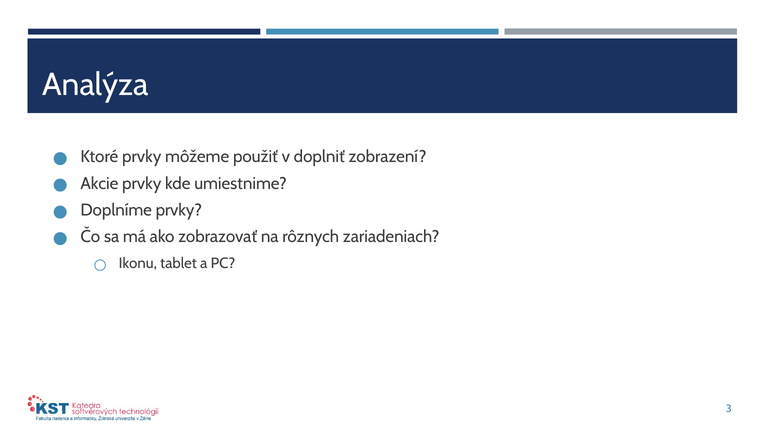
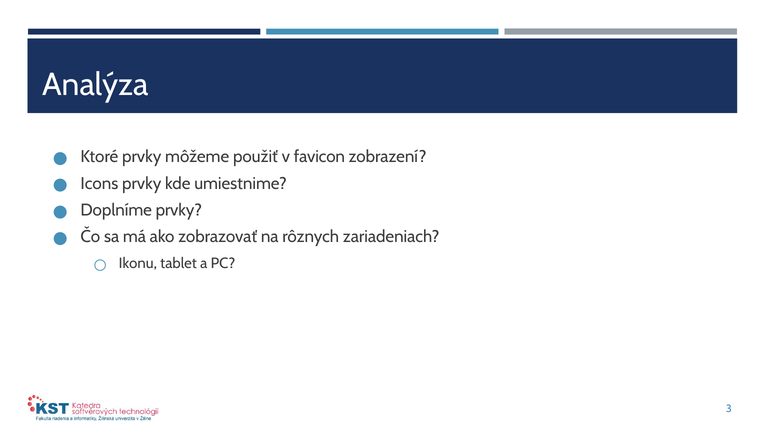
doplniť: doplniť -> favicon (319, 157)
Akcie: Akcie -> Icons (99, 184)
